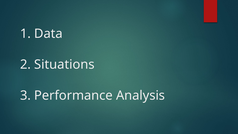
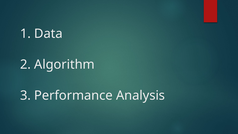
Situations: Situations -> Algorithm (64, 65)
